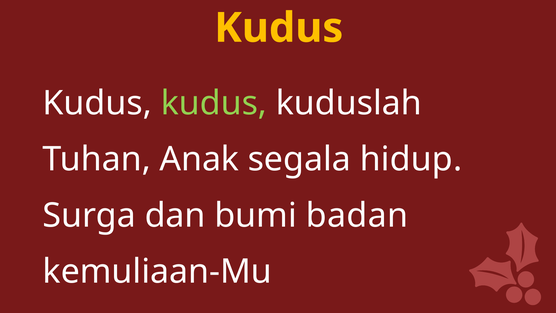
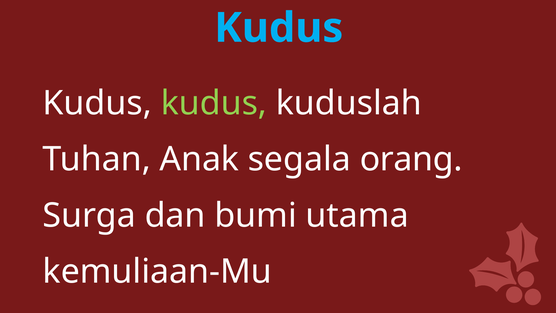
Kudus colour: yellow -> light blue (279, 28)
hidup: hidup -> orang (411, 159)
badan: badan -> utama (357, 215)
